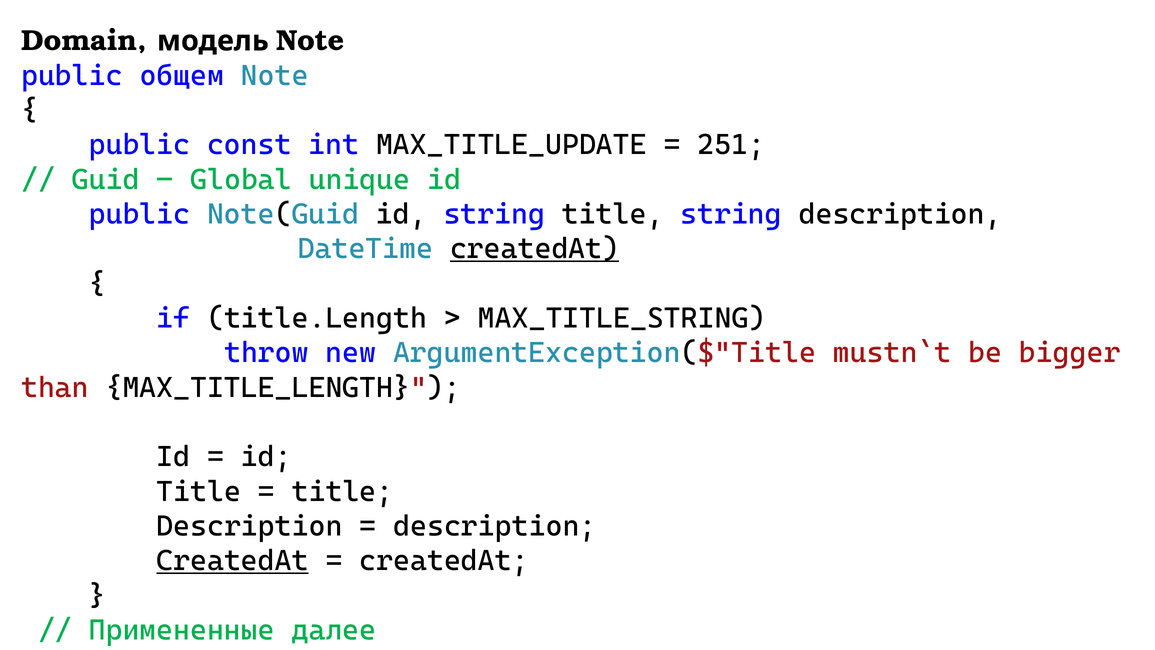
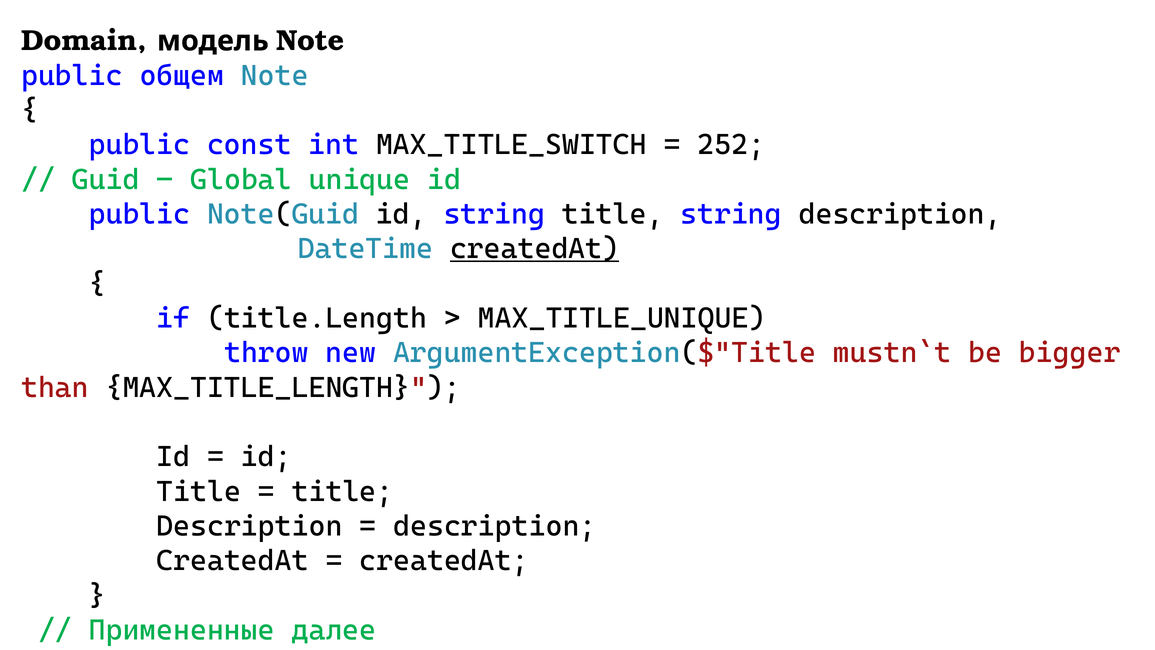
MAX_TITLE_UPDATE: MAX_TITLE_UPDATE -> MAX_TITLE_SWITCH (511, 145)
251: 251 -> 252 (731, 145)
MAX_TITLE_STRING: MAX_TITLE_STRING -> MAX_TITLE_UNIQUE (622, 318)
CreatedAt underline: present -> none (233, 561)
